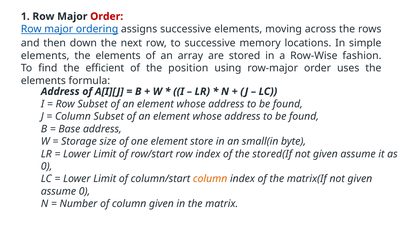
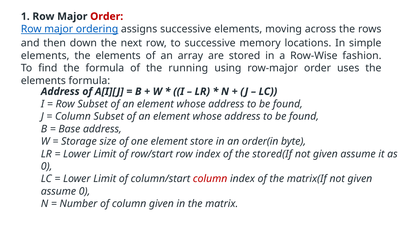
the efficient: efficient -> formula (105, 68)
position: position -> running (188, 68)
small(in: small(in -> order(in (260, 141)
column colour: orange -> red (210, 179)
